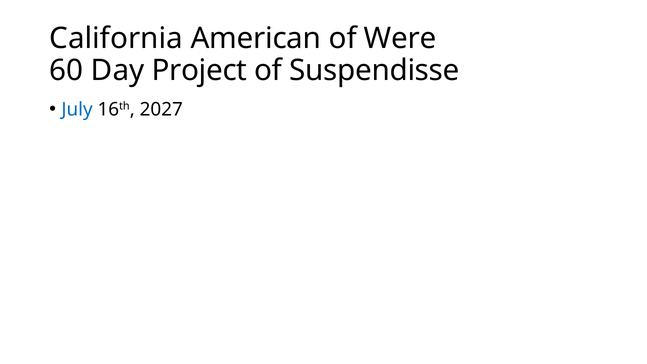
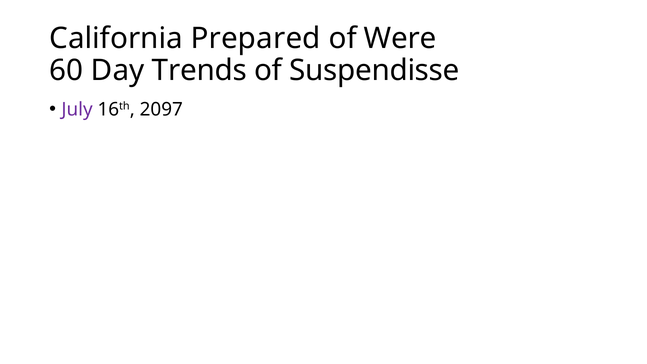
American: American -> Prepared (256, 38)
Project: Project -> Trends (199, 70)
July colour: blue -> purple (77, 109)
2027: 2027 -> 2097 (161, 109)
